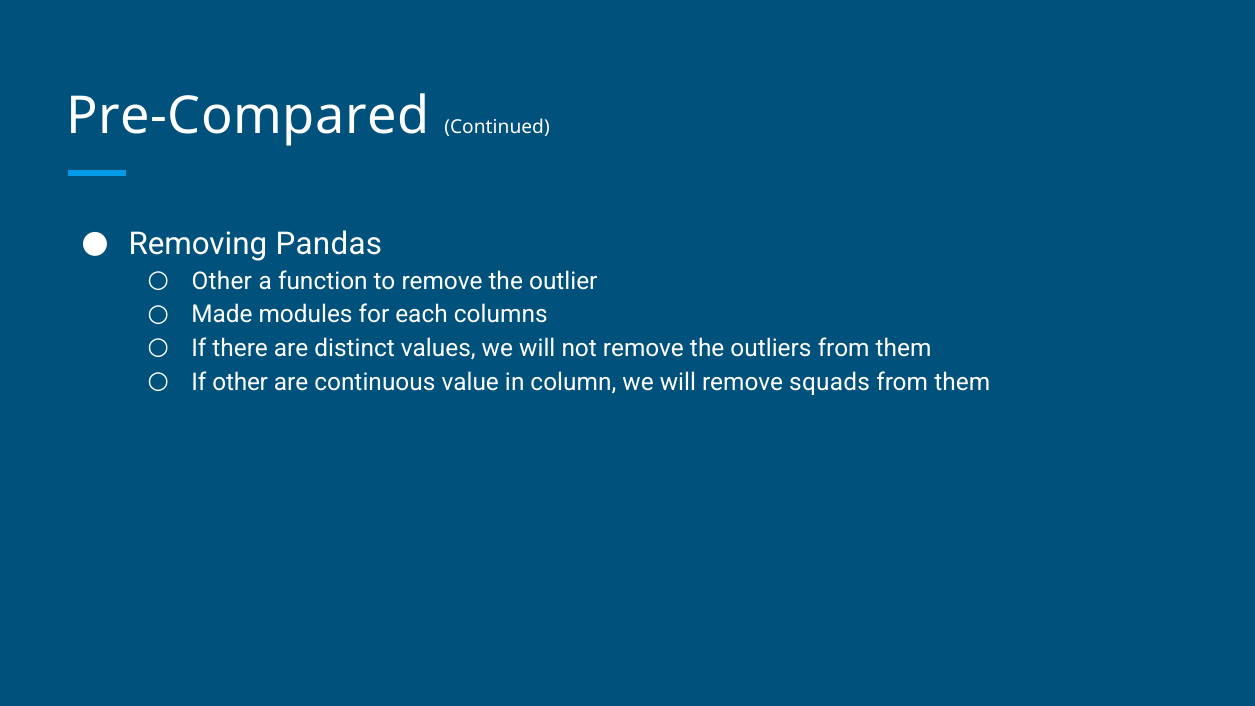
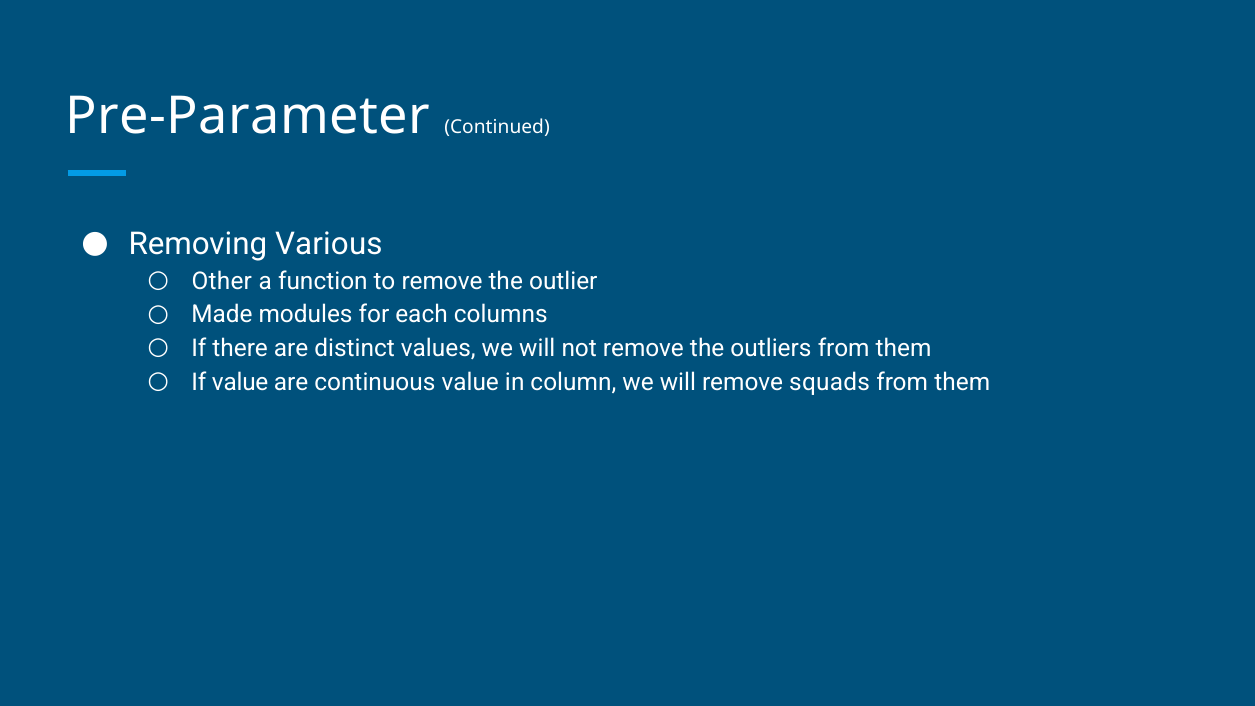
Pre-Compared: Pre-Compared -> Pre-Parameter (248, 117)
Pandas: Pandas -> Various (329, 244)
If other: other -> value (240, 382)
